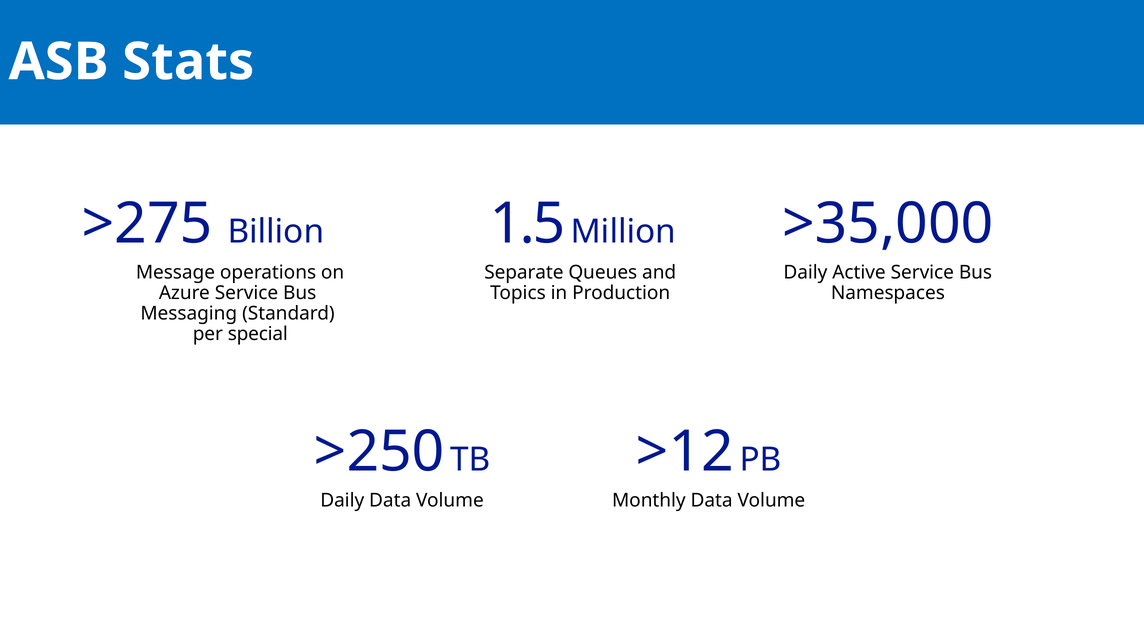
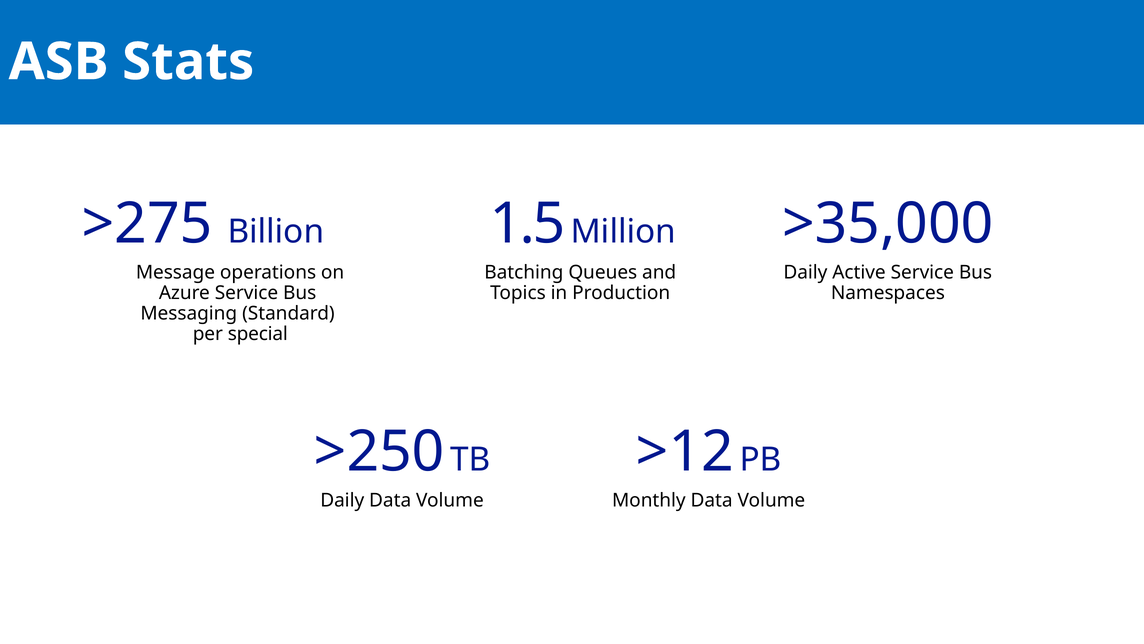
Separate: Separate -> Batching (524, 272)
